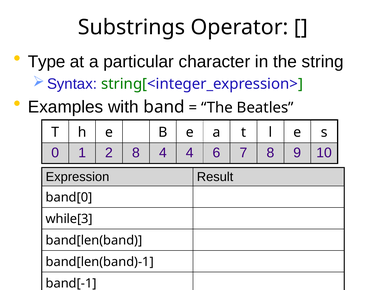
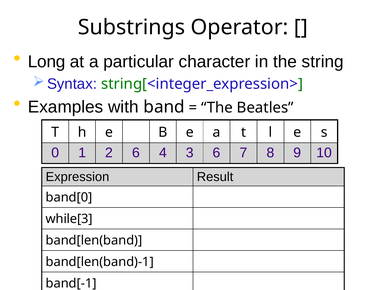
Type: Type -> Long (47, 62)
2 8: 8 -> 6 (136, 153)
4 4: 4 -> 3 (190, 153)
